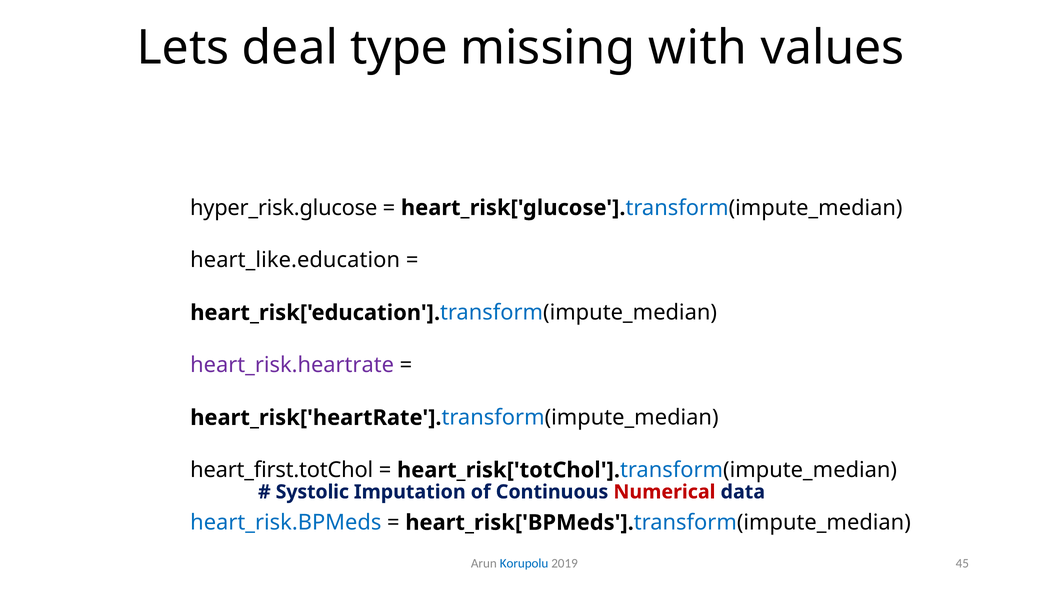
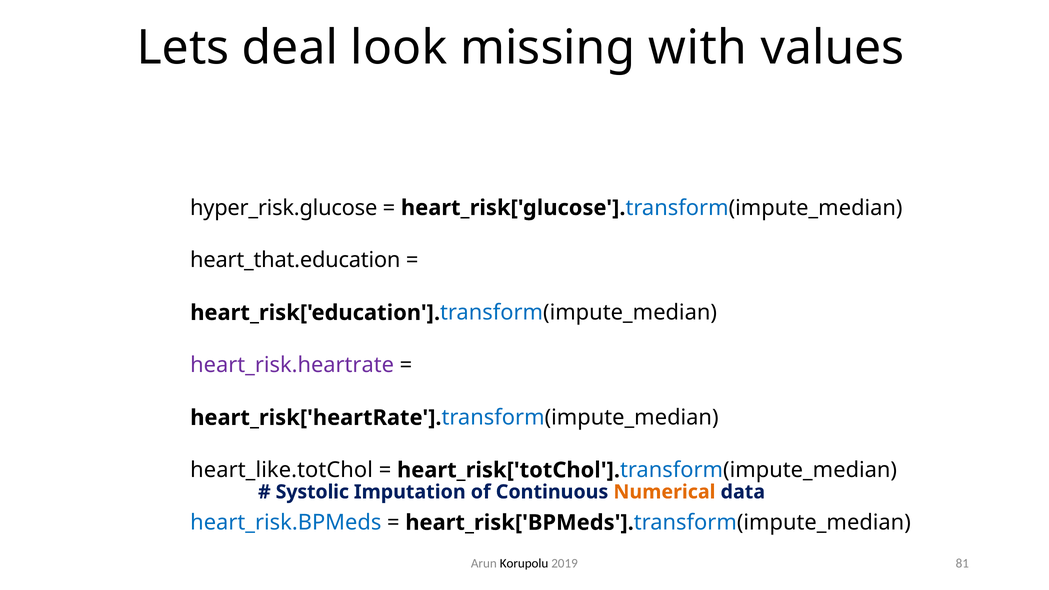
type: type -> look (399, 48)
heart_like.education: heart_like.education -> heart_that.education (295, 260)
heart_first.totChol: heart_first.totChol -> heart_like.totChol (282, 470)
Numerical colour: red -> orange (664, 492)
Korupolu colour: blue -> black (524, 563)
45: 45 -> 81 (962, 563)
